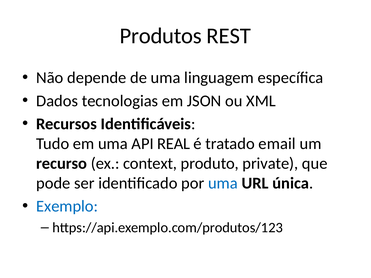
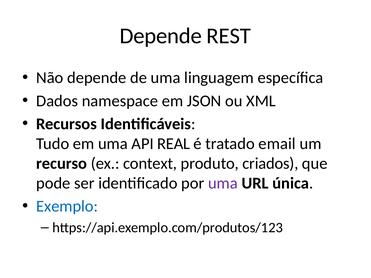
Produtos: Produtos -> Depende (161, 36)
tecnologias: tecnologias -> namespace (120, 101)
private: private -> criados (270, 164)
uma colour: blue -> purple (223, 183)
